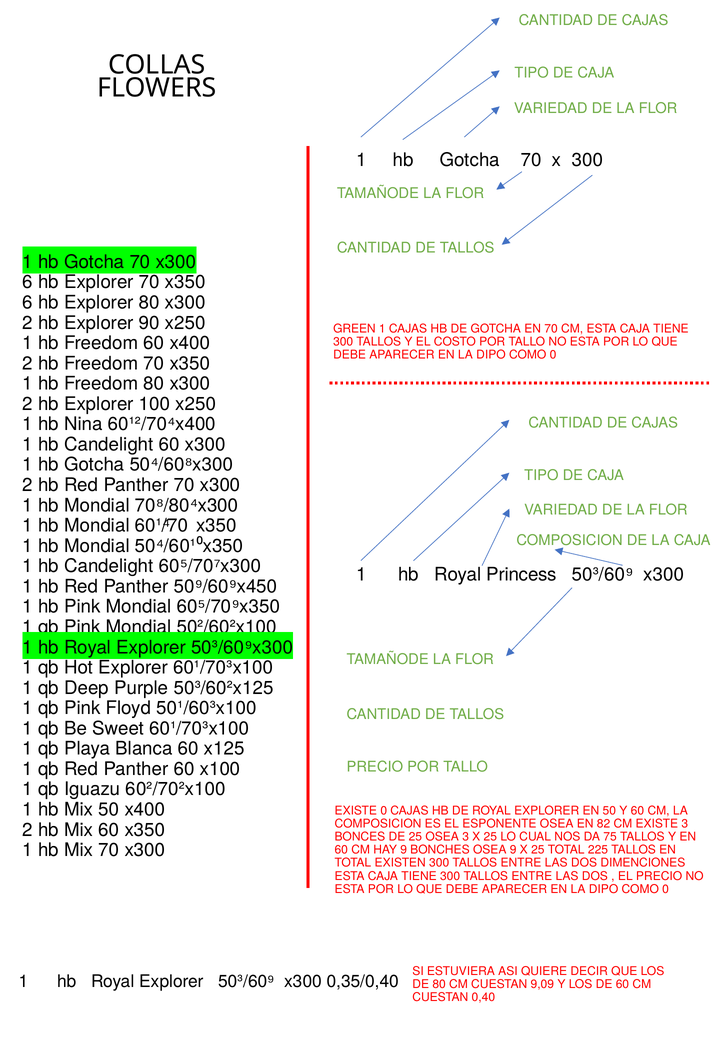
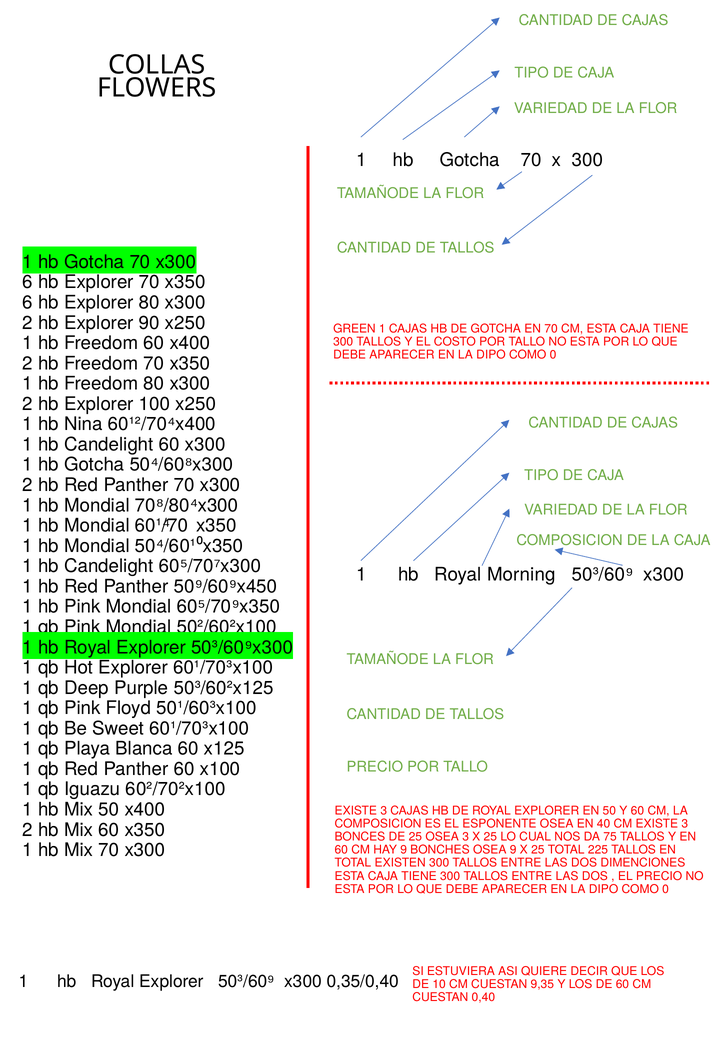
Princess: Princess -> Morning (521, 574)
0: 0 -> 3 (384, 811)
82: 82 -> 40 (604, 824)
DE 80: 80 -> 10 (439, 984)
9,09: 9,09 -> 9,35 (542, 984)
